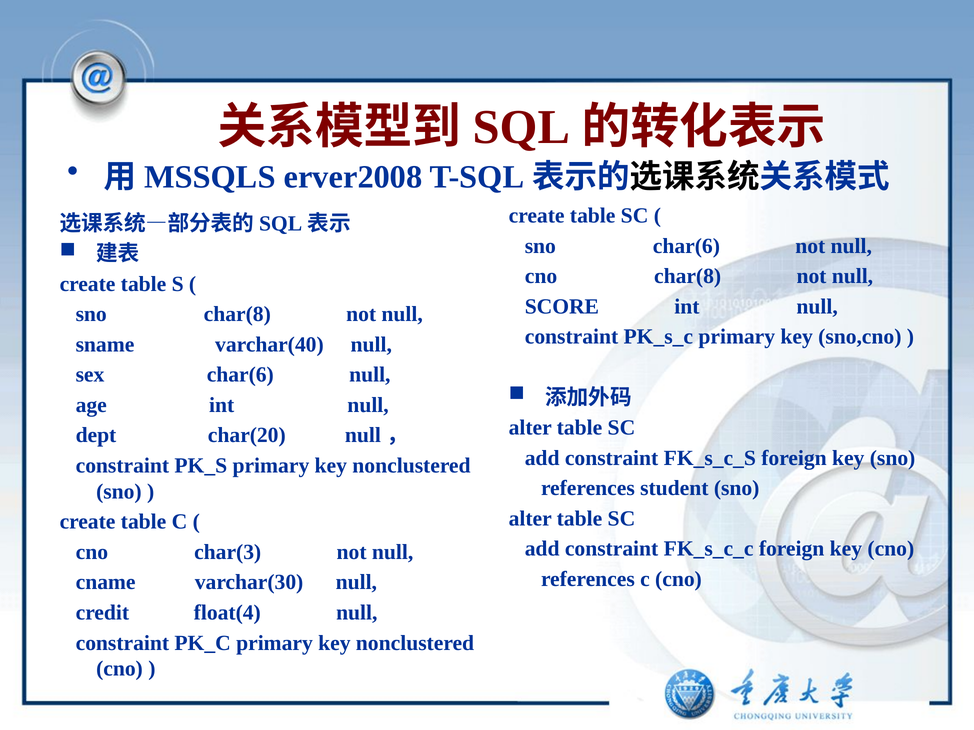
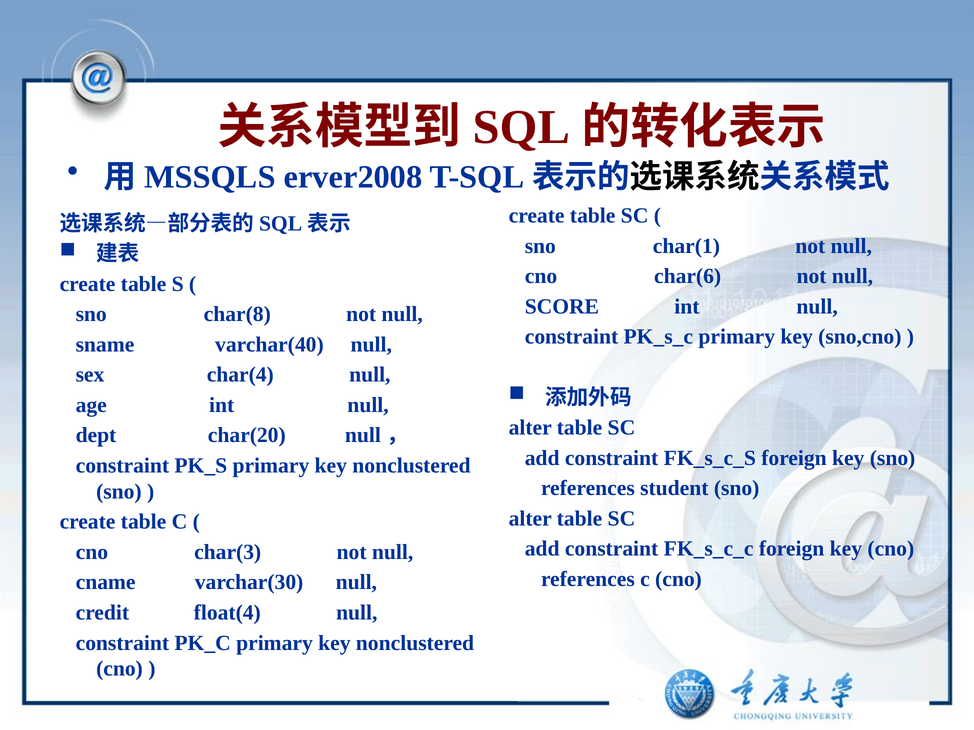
sno char(6: char(6 -> char(1 (686, 246)
cno char(8: char(8 -> char(6 (688, 276)
sex char(6: char(6 -> char(4 (240, 375)
